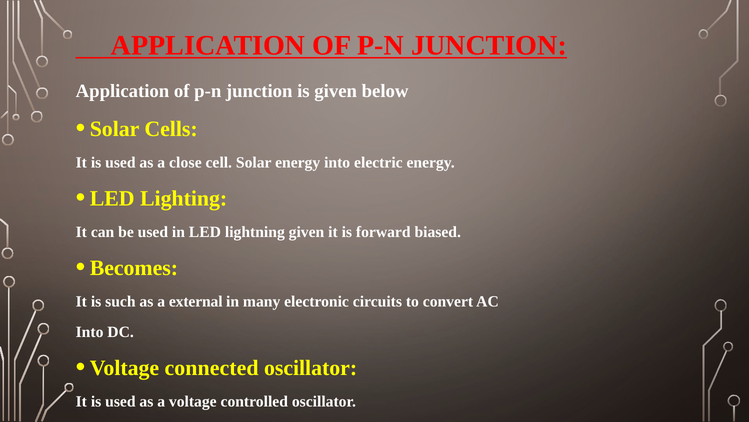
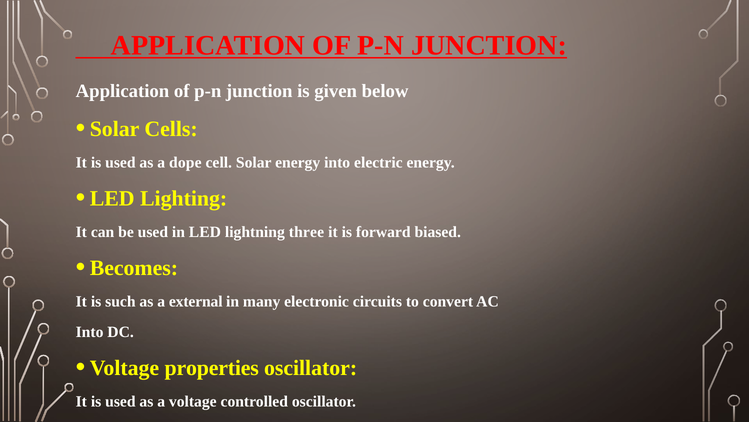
close: close -> dope (185, 162)
lightning given: given -> three (306, 232)
connected: connected -> properties (212, 367)
